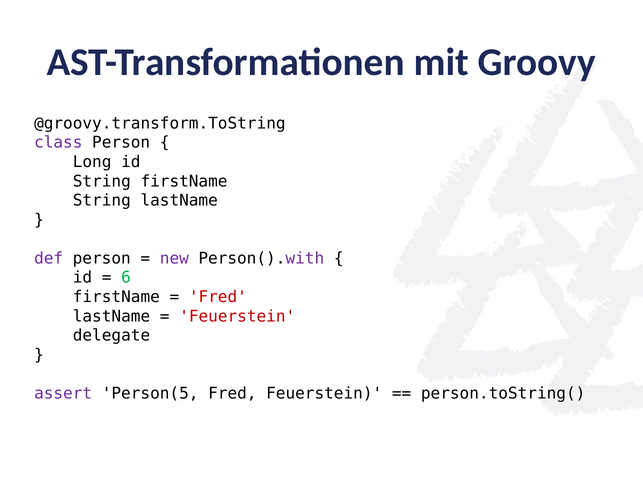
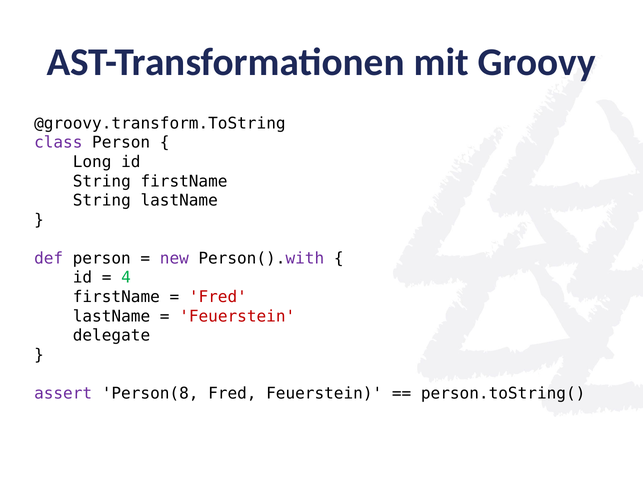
6: 6 -> 4 (126, 278)
Person(5: Person(5 -> Person(8 (150, 394)
